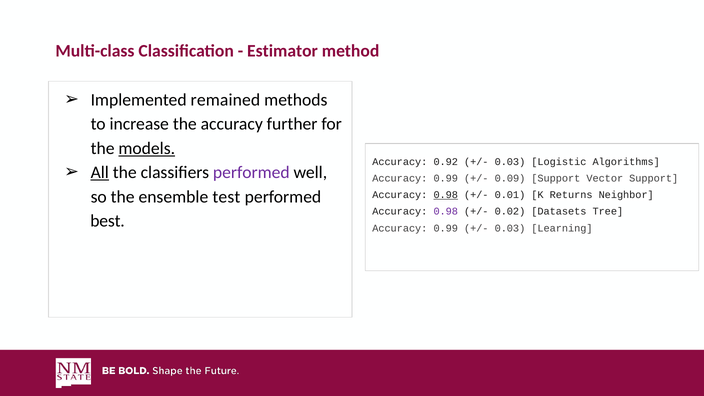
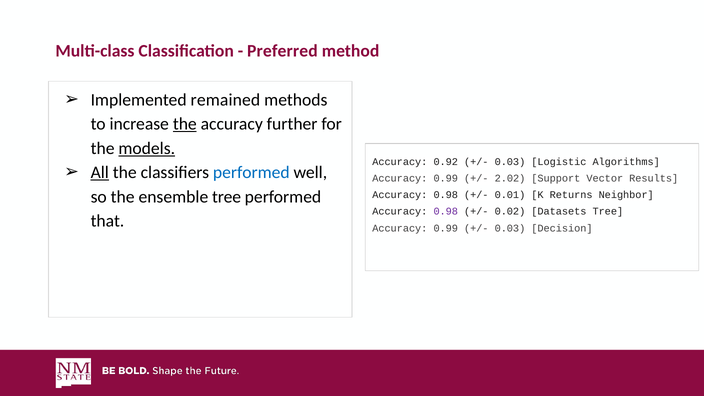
Estimator: Estimator -> Preferred (282, 51)
the underline: none -> present (185, 124)
performed colour: purple -> blue (251, 173)
0.09: 0.09 -> 2.02 (510, 178)
Vector Support: Support -> Results (654, 178)
ensemble test: test -> tree (227, 197)
0.98 underline: present -> none (446, 195)
best: best -> that (107, 221)
Learning: Learning -> Decision (562, 228)
